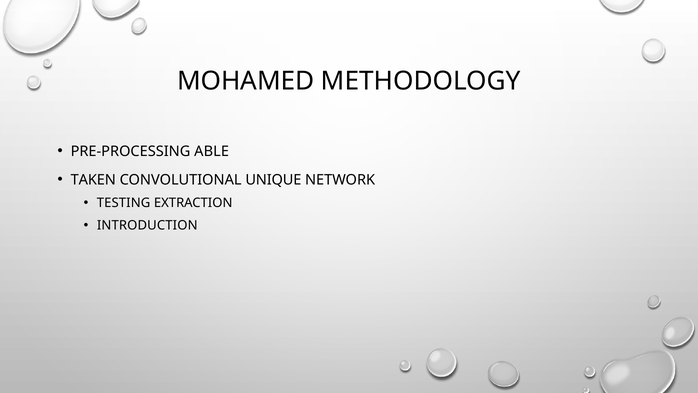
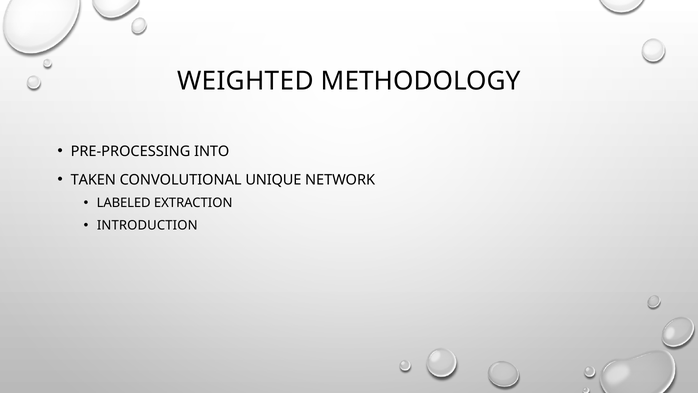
MOHAMED: MOHAMED -> WEIGHTED (246, 81)
ABLE: ABLE -> INTO (212, 151)
TESTING: TESTING -> LABELED (124, 203)
